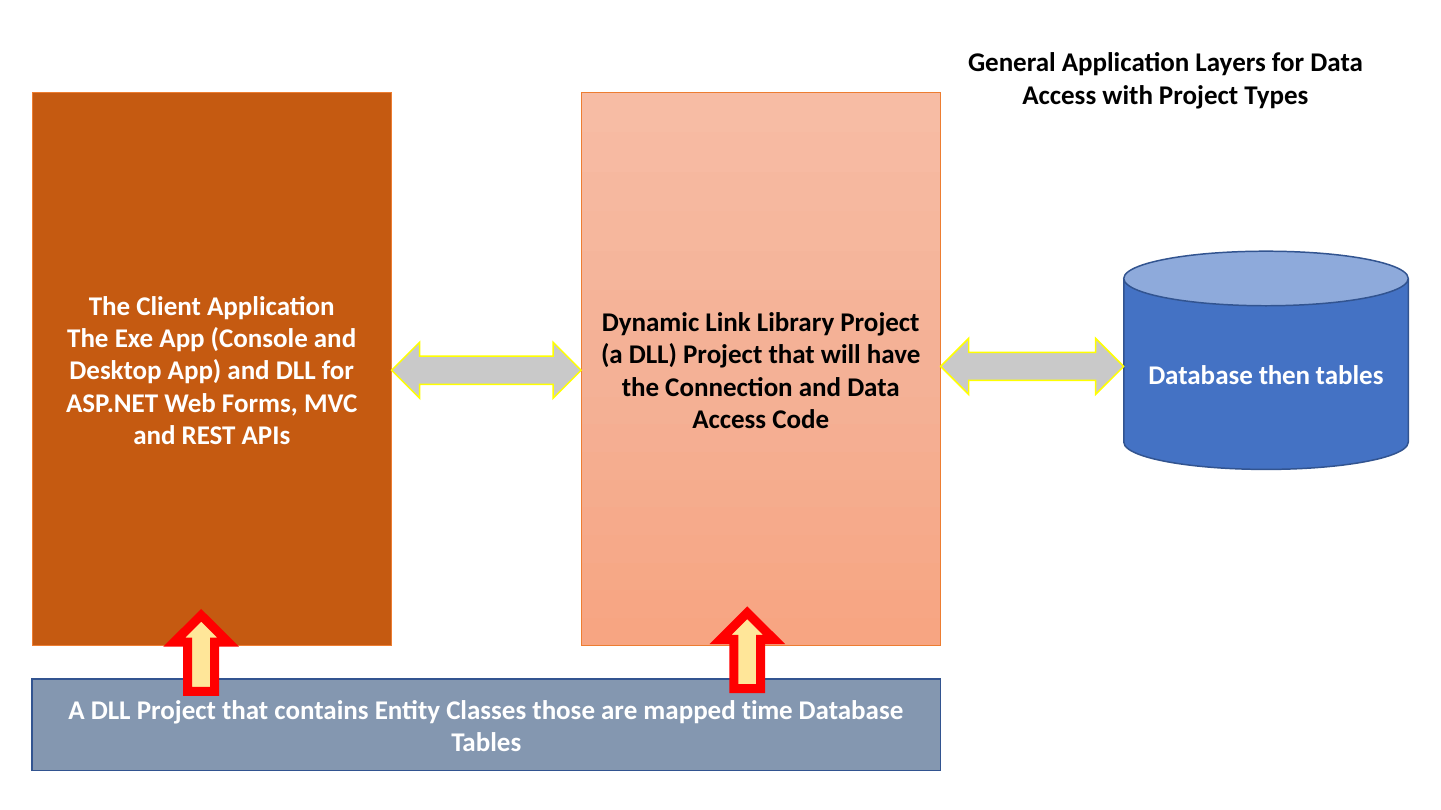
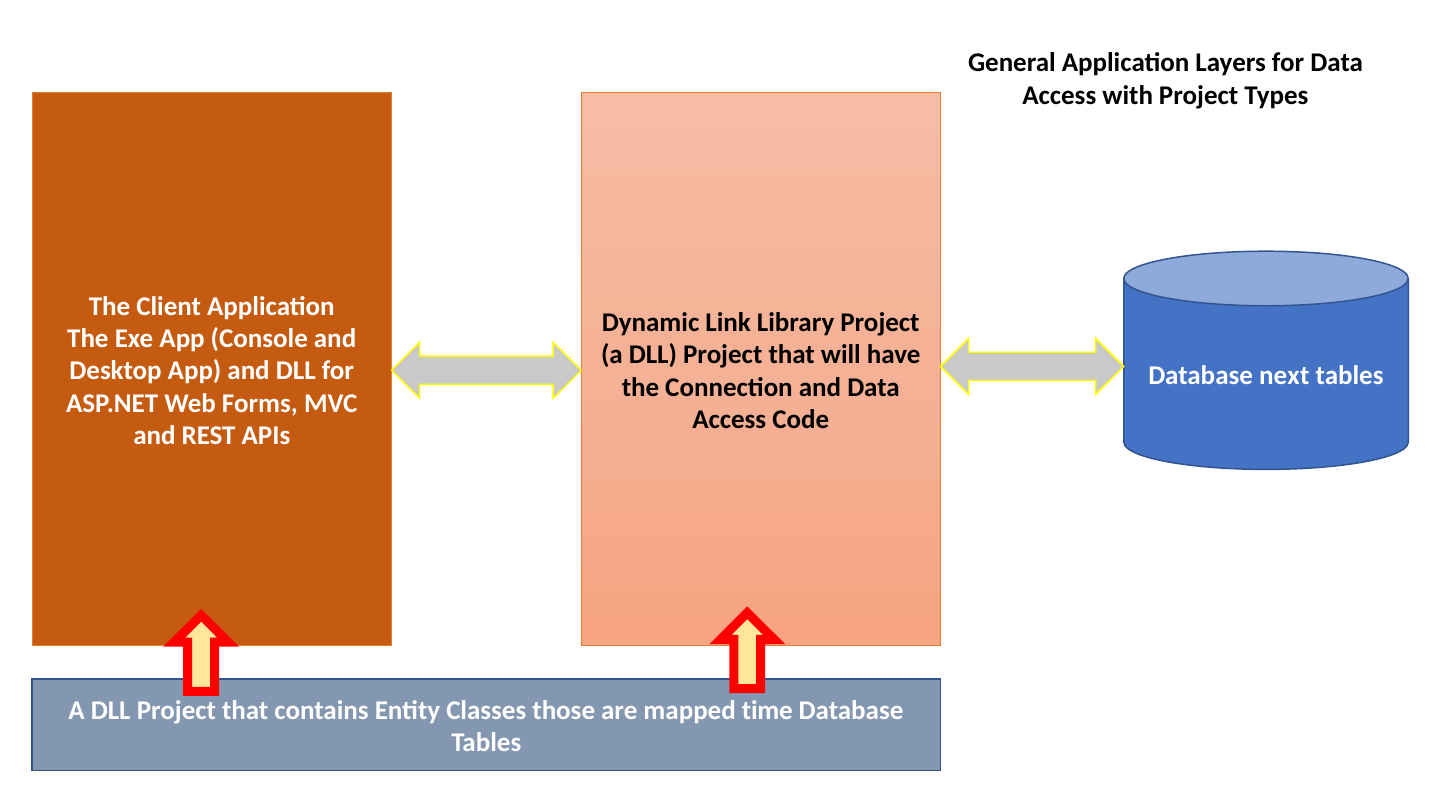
then: then -> next (1284, 376)
